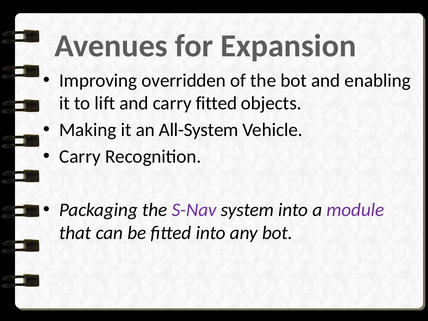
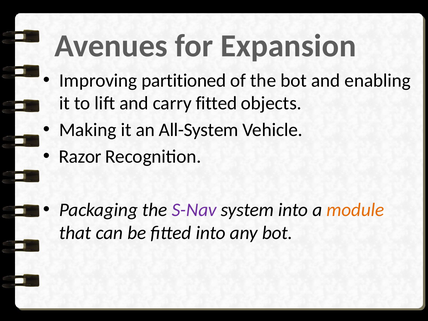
overridden: overridden -> partitioned (184, 80)
Carry: Carry -> Razor (80, 157)
module colour: purple -> orange (355, 210)
